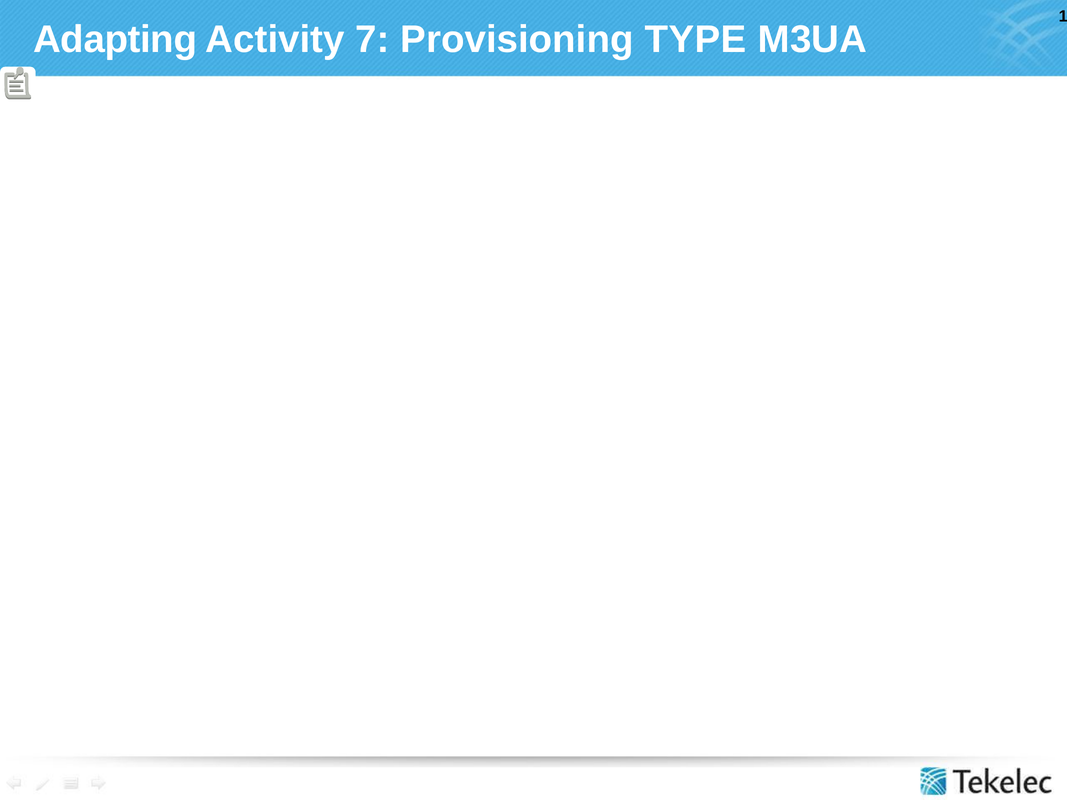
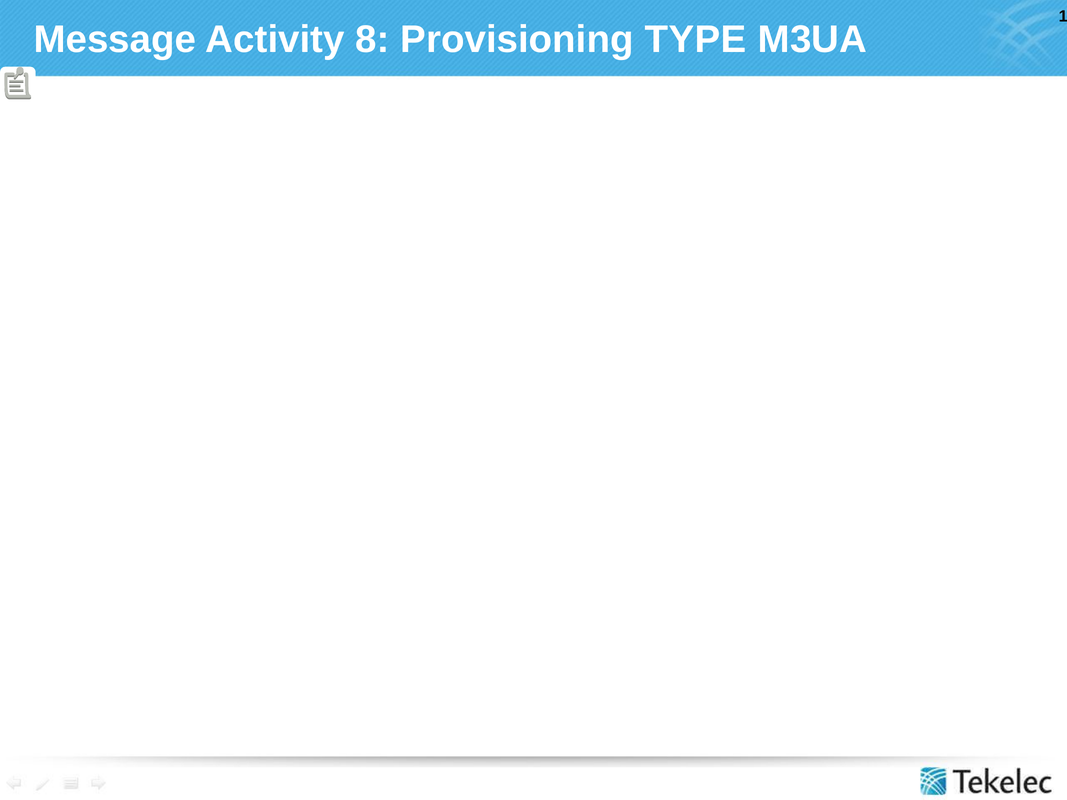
Adapting: Adapting -> Message (115, 39)
7: 7 -> 8 (373, 39)
